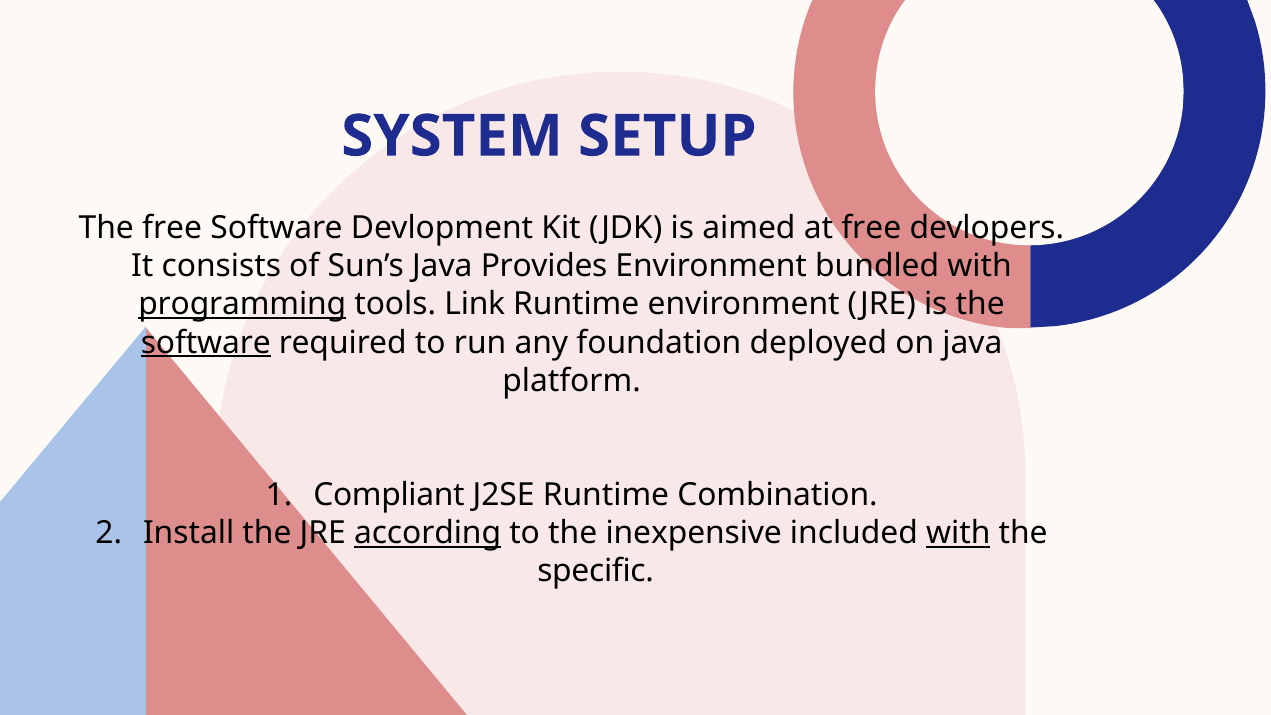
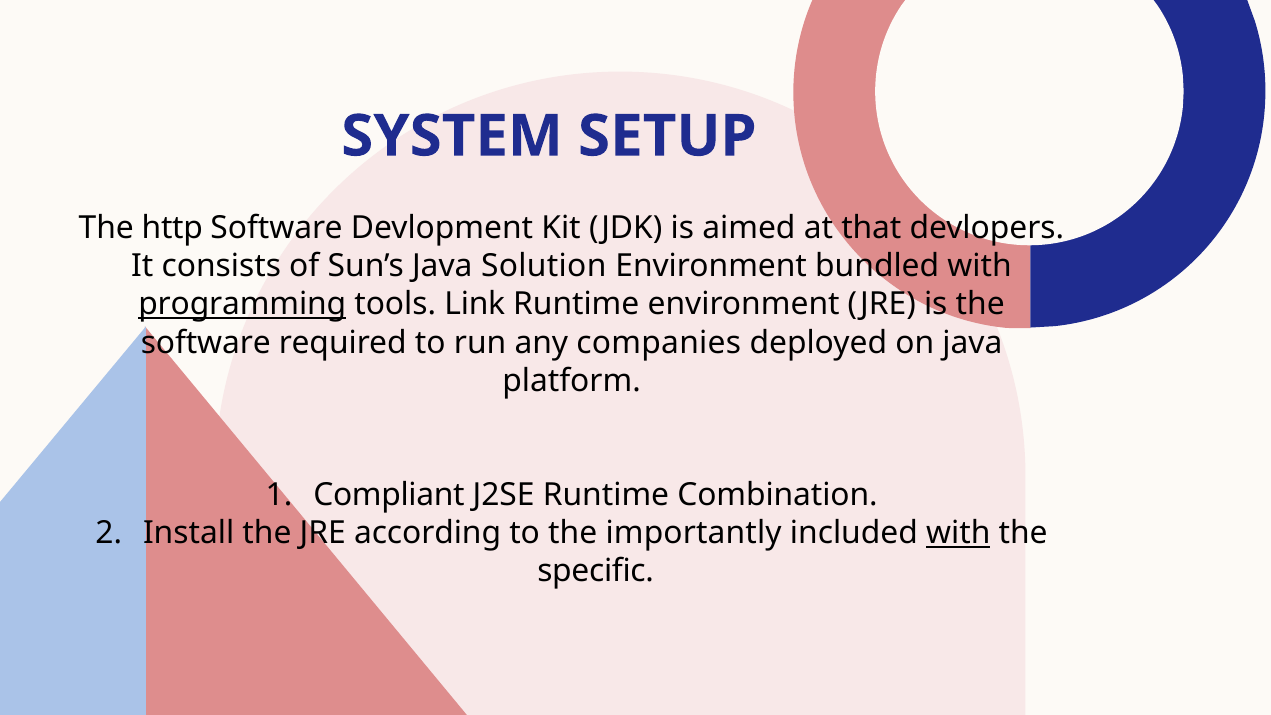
The free: free -> http (172, 228)
at free: free -> that (871, 228)
Provides: Provides -> Solution (544, 266)
software underline: present -> none (206, 343)
foundation: foundation -> companies (659, 343)
according underline: present -> none (428, 533)
inexpensive: inexpensive -> importantly (694, 533)
